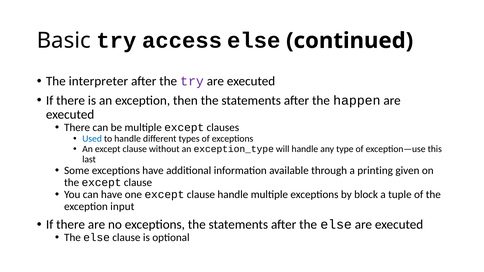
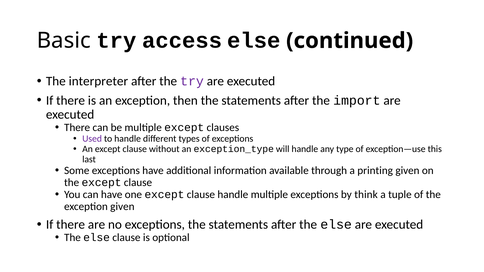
happen: happen -> import (357, 100)
Used colour: blue -> purple (92, 139)
block: block -> think (366, 195)
exception input: input -> given (122, 207)
